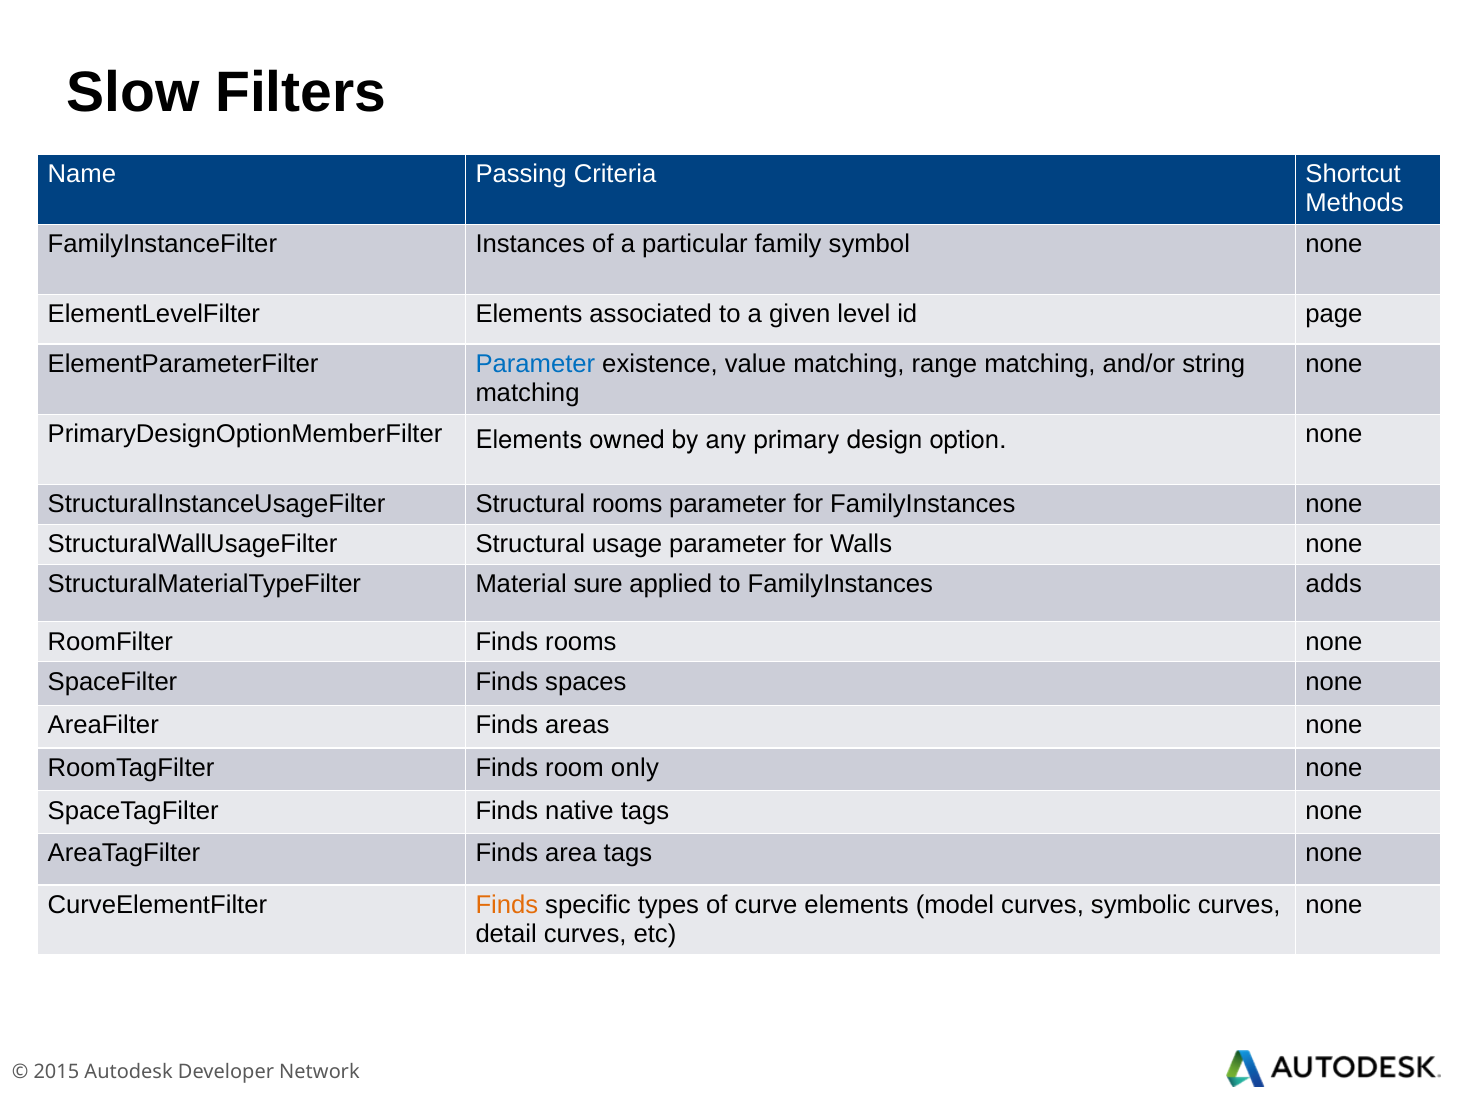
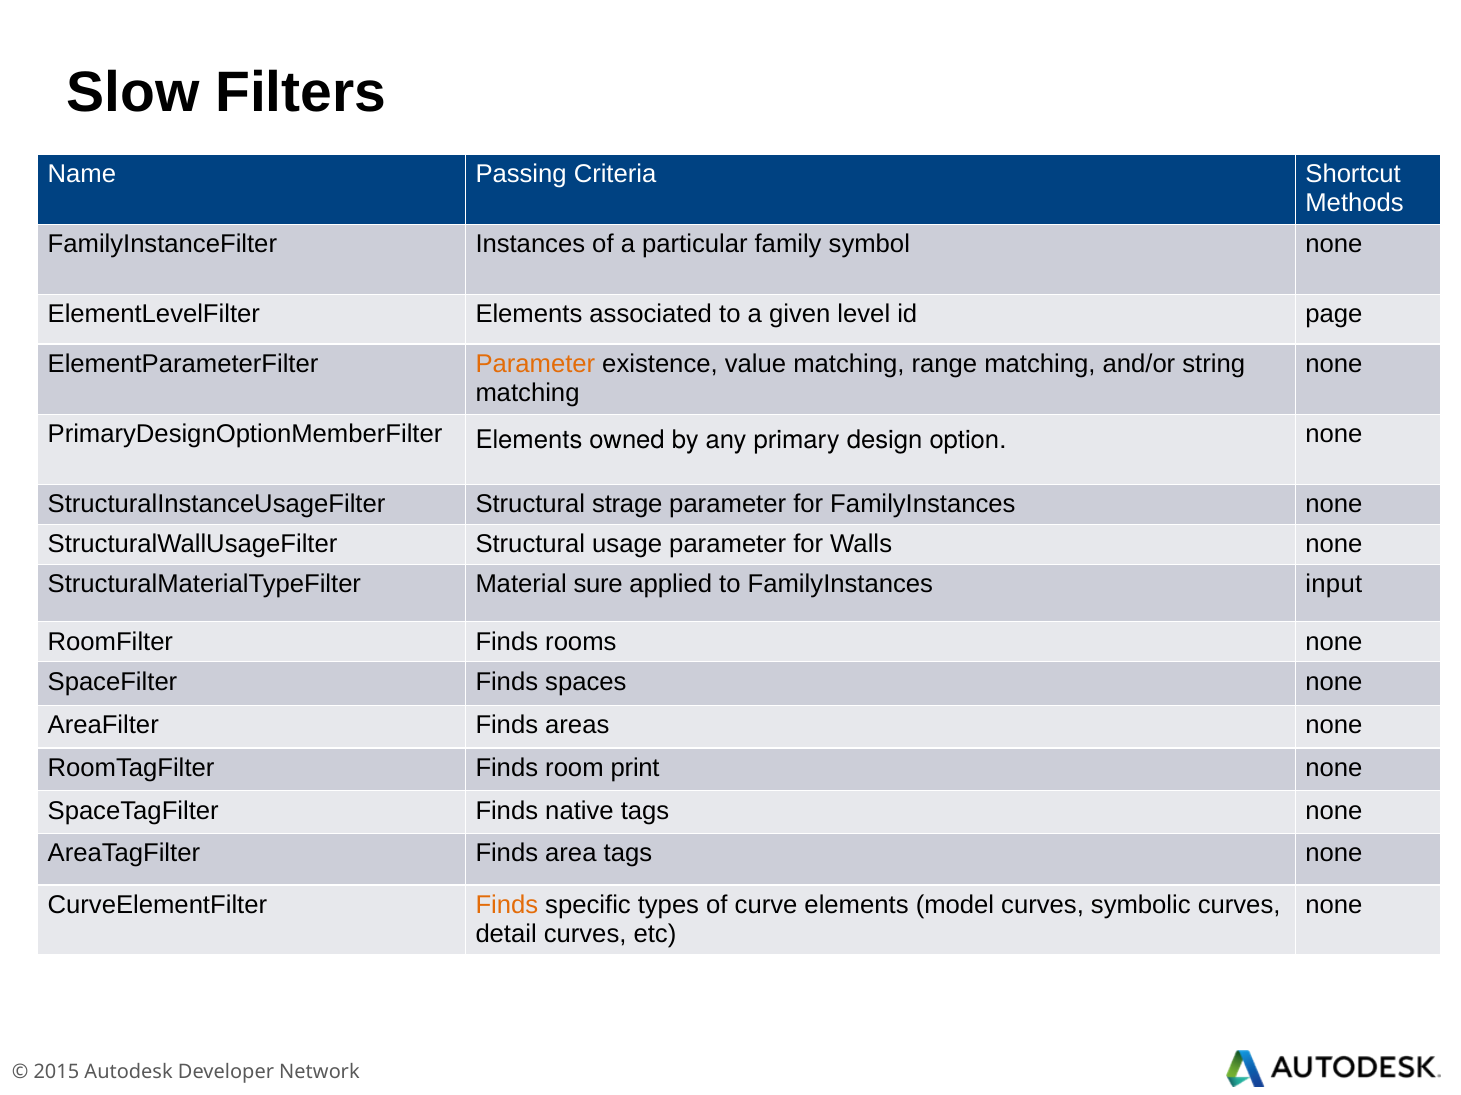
Parameter colour: blue -> orange (535, 364)
Structural rooms: rooms -> strage (627, 505)
adds: adds -> input (1334, 585)
only: only -> print (635, 768)
